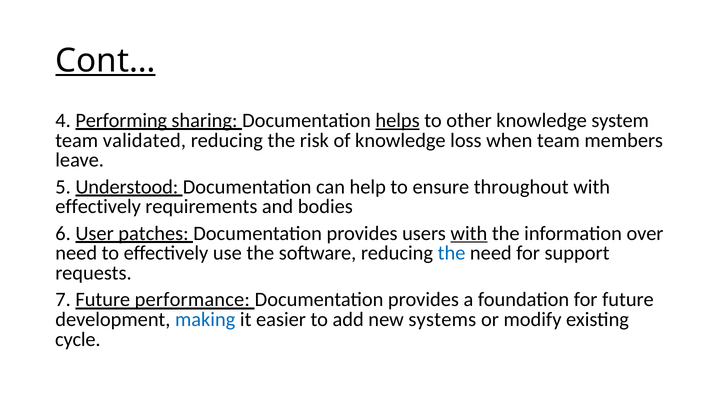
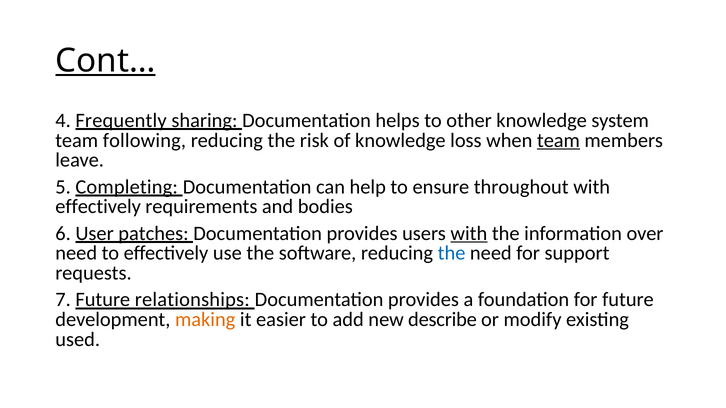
Performing: Performing -> Frequently (121, 121)
helps underline: present -> none (398, 121)
validated: validated -> following (144, 140)
team underline: none -> present (558, 140)
Understood: Understood -> Completing (127, 187)
performance: performance -> relationships (192, 300)
making colour: blue -> orange (205, 320)
systems: systems -> describe (442, 320)
cycle: cycle -> used (78, 340)
